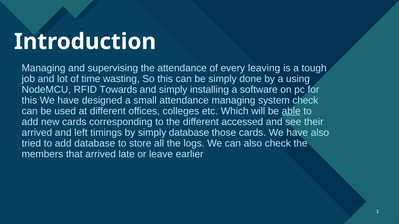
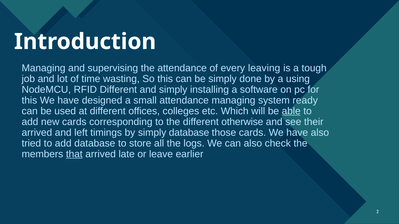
RFID Towards: Towards -> Different (118, 90)
system check: check -> ready (305, 100)
accessed: accessed -> otherwise (242, 122)
that underline: none -> present (74, 154)
